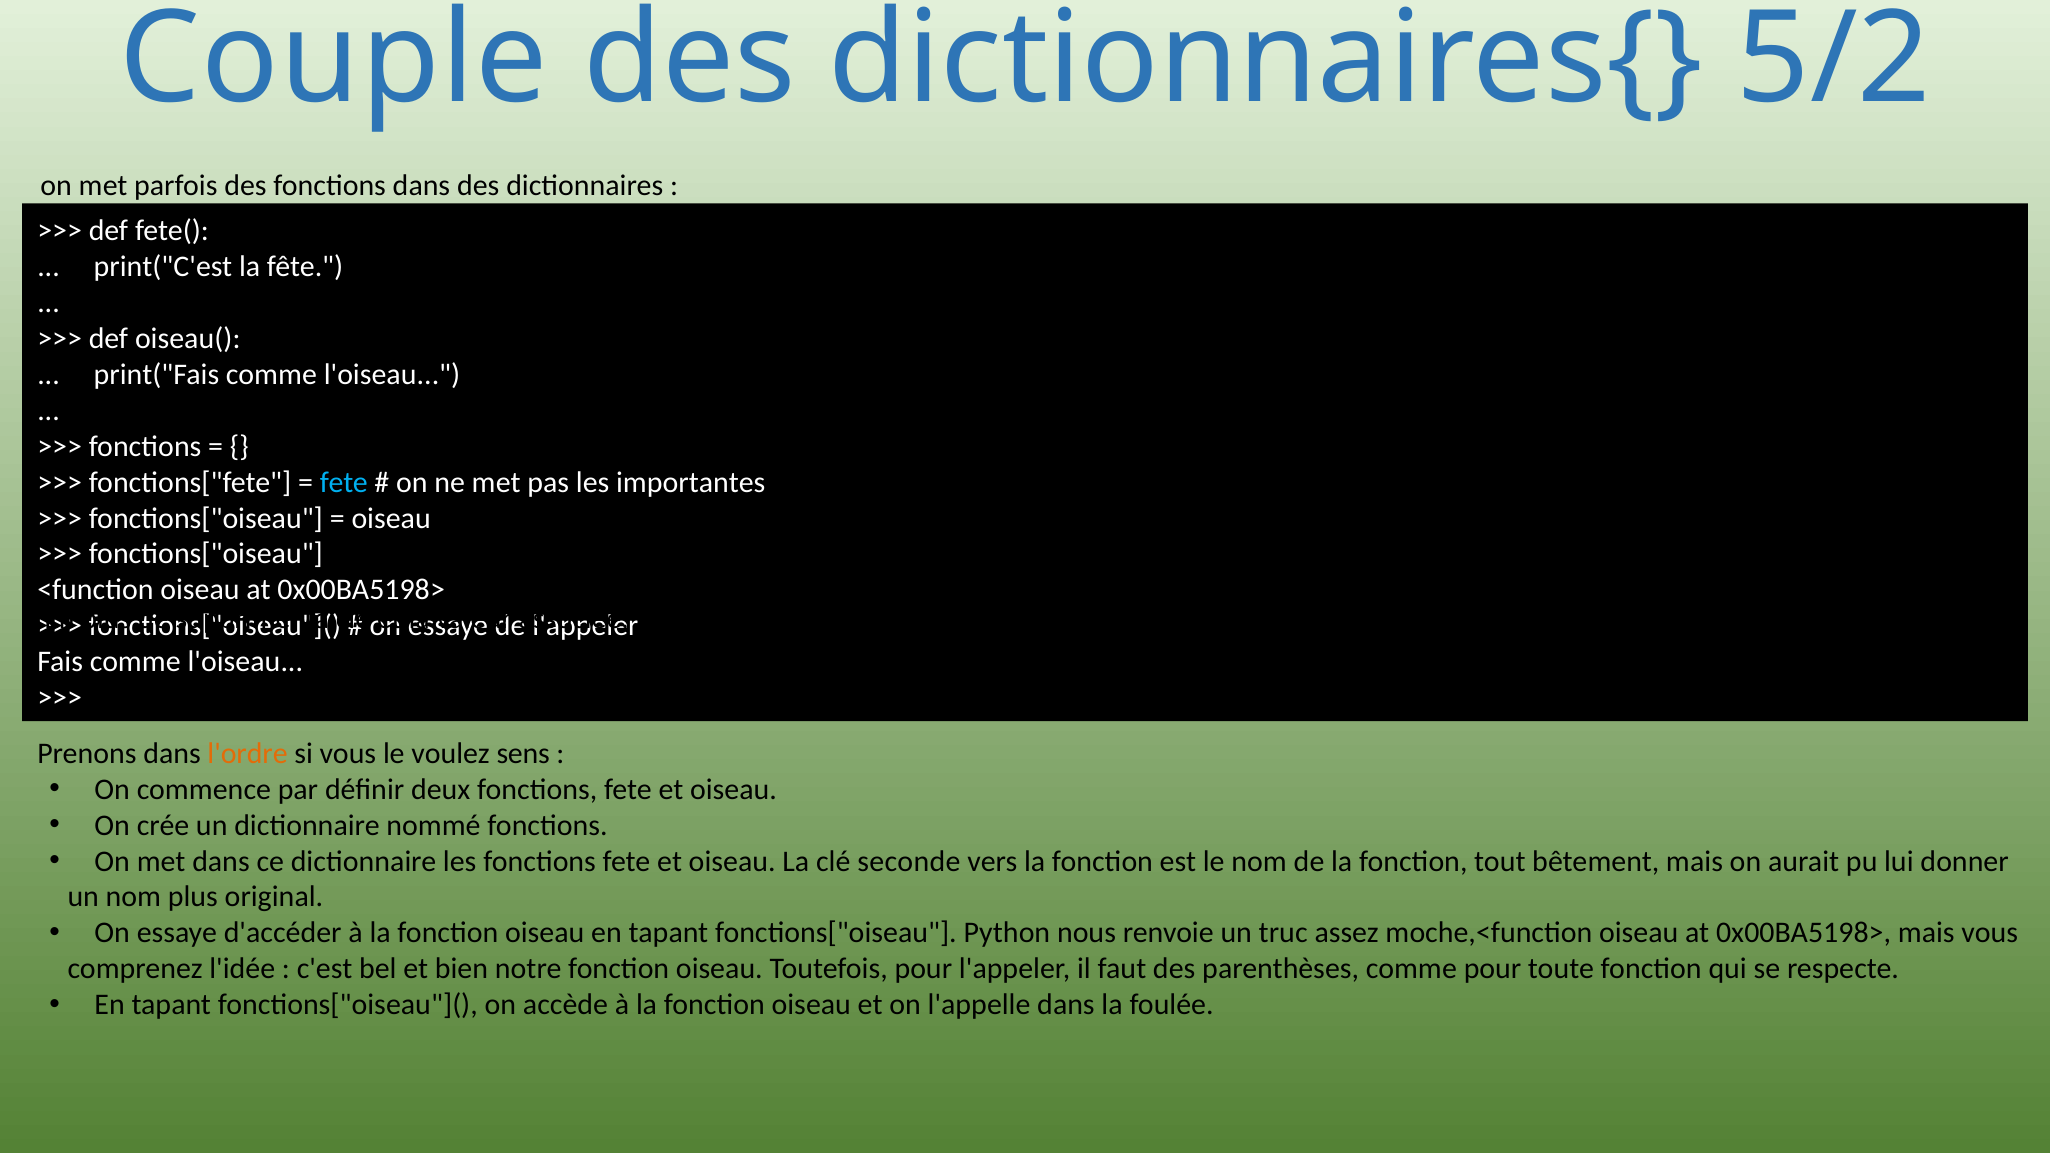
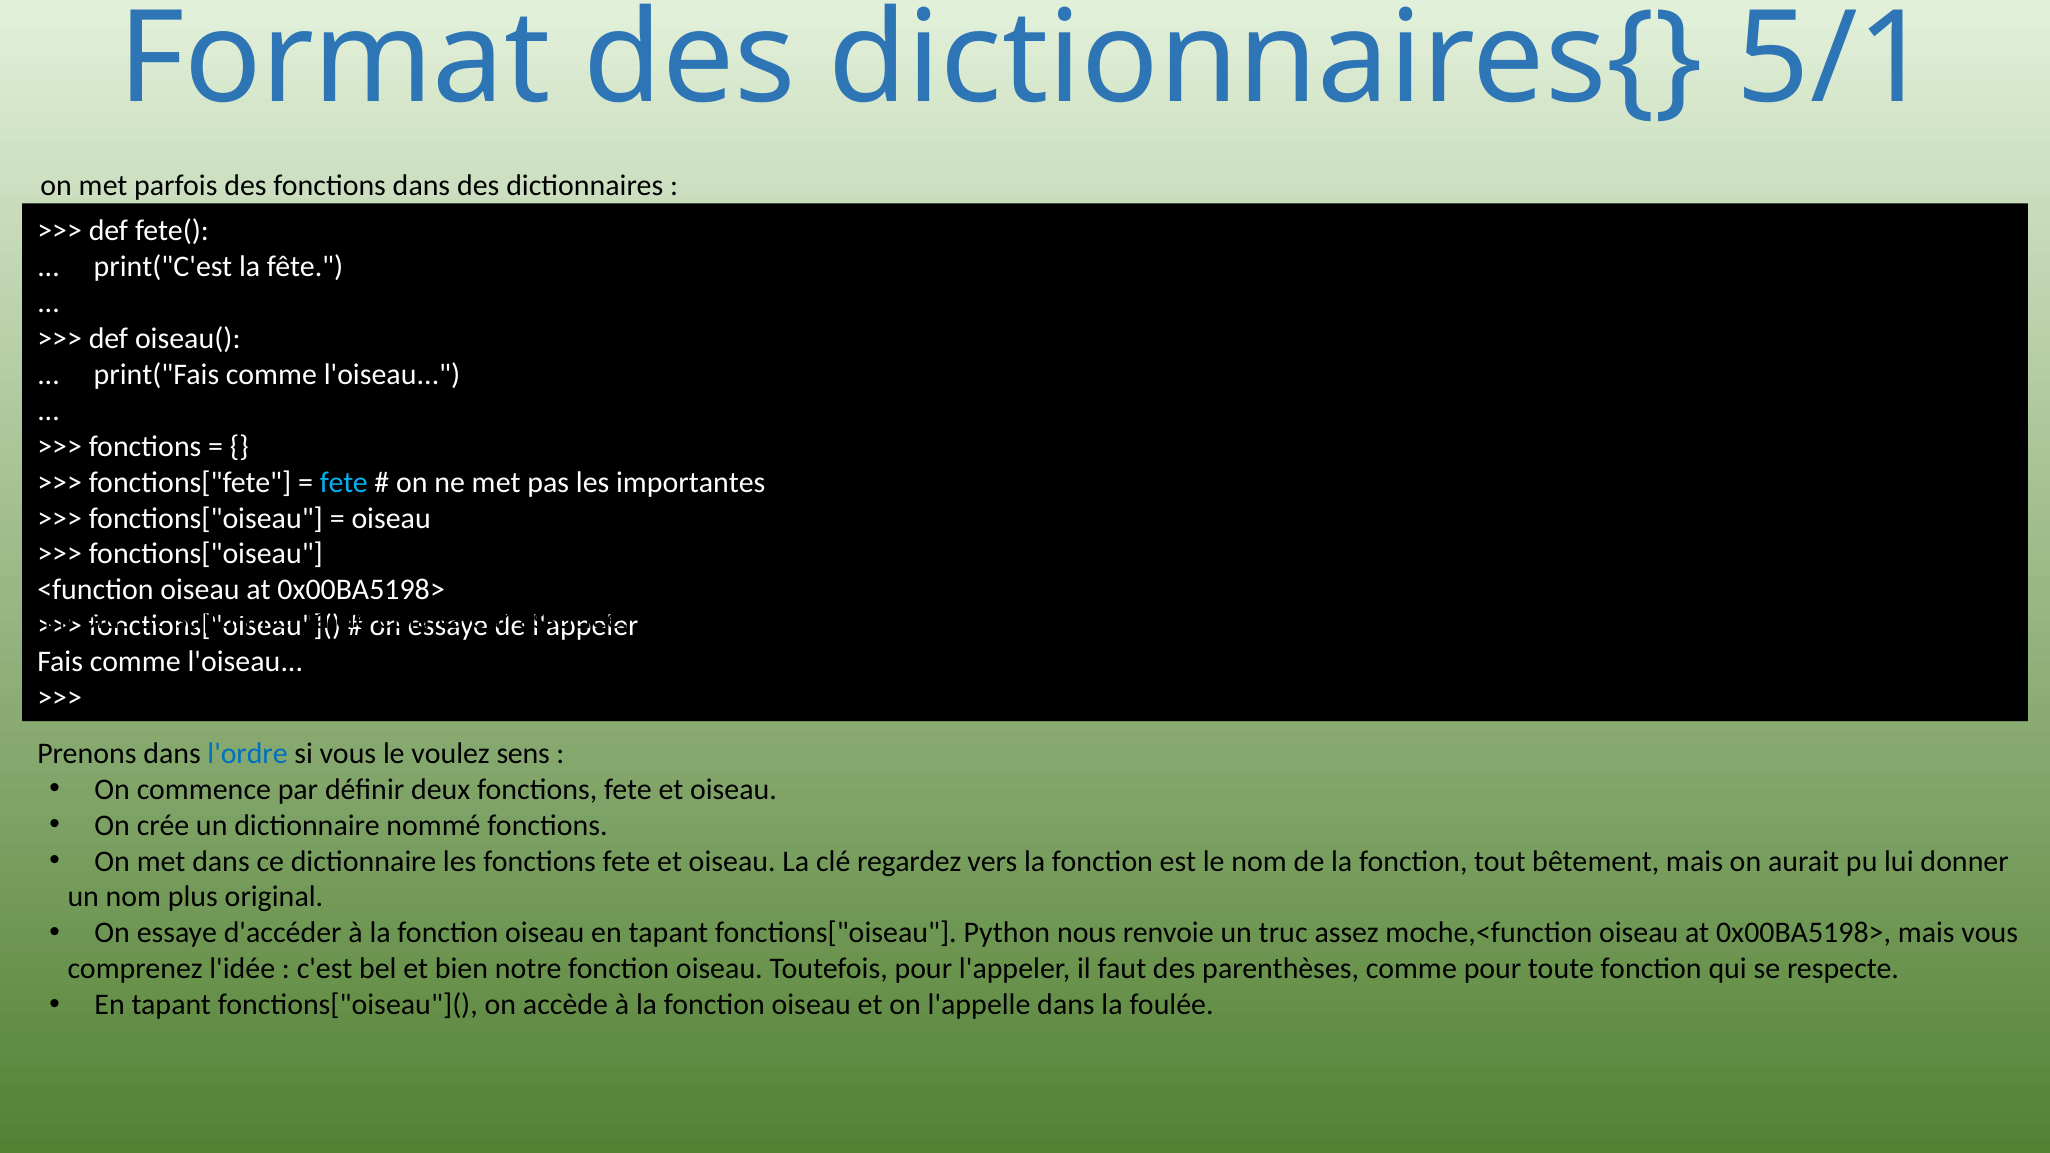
Couple: Couple -> Format (335, 59)
5/2: 5/2 -> 5/1 (1834, 59)
l'ordre colour: orange -> blue (248, 754)
seconde: seconde -> regardez (909, 861)
